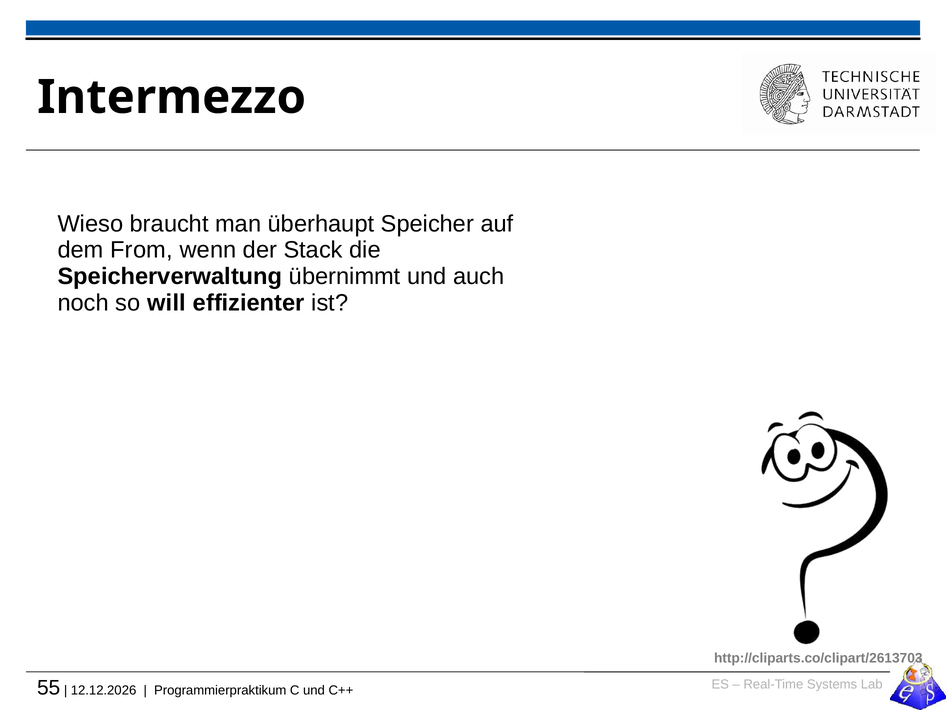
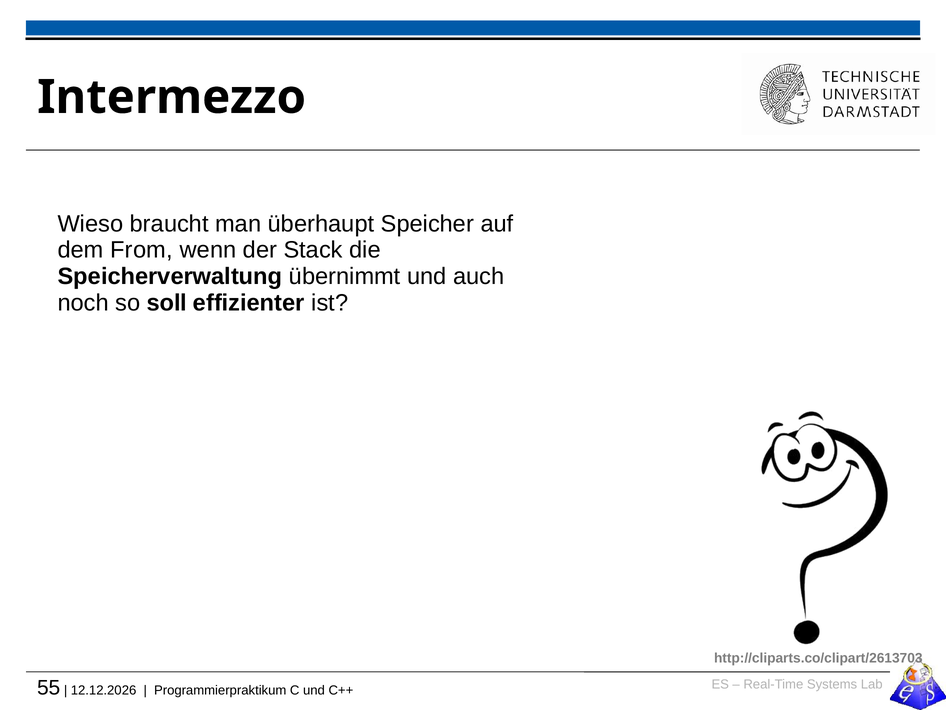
will: will -> soll (167, 303)
